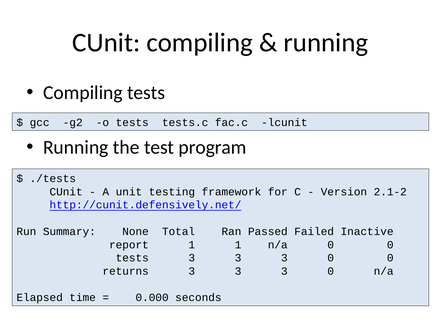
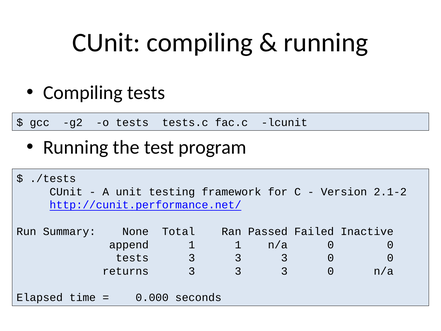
http://cunit.defensively.net/: http://cunit.defensively.net/ -> http://cunit.performance.net/ (145, 205)
report: report -> append (129, 245)
